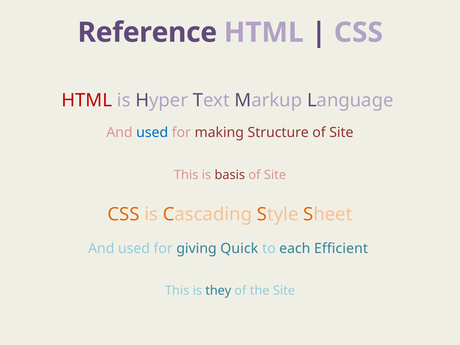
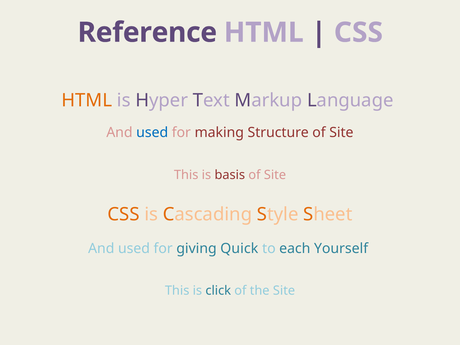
HTML colour: red -> orange (87, 100)
Efficient: Efficient -> Yourself (341, 248)
they: they -> click (218, 291)
